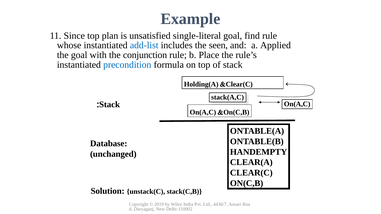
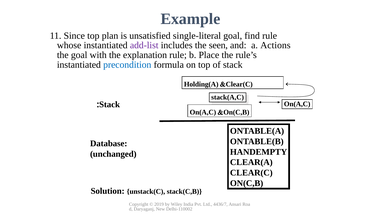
add-list colour: blue -> purple (144, 45)
Applied: Applied -> Actions (275, 45)
conjunction: conjunction -> explanation (145, 55)
